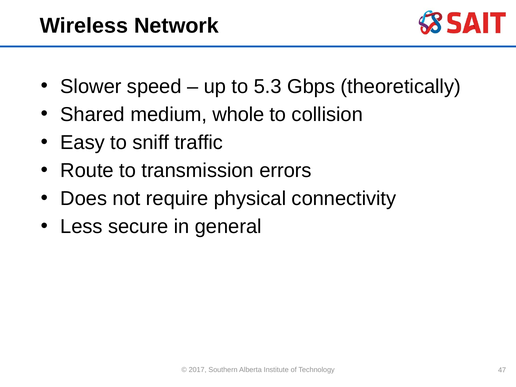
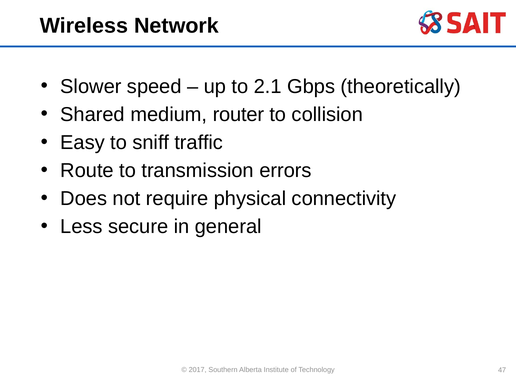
5.3: 5.3 -> 2.1 (268, 86)
whole: whole -> router (238, 114)
